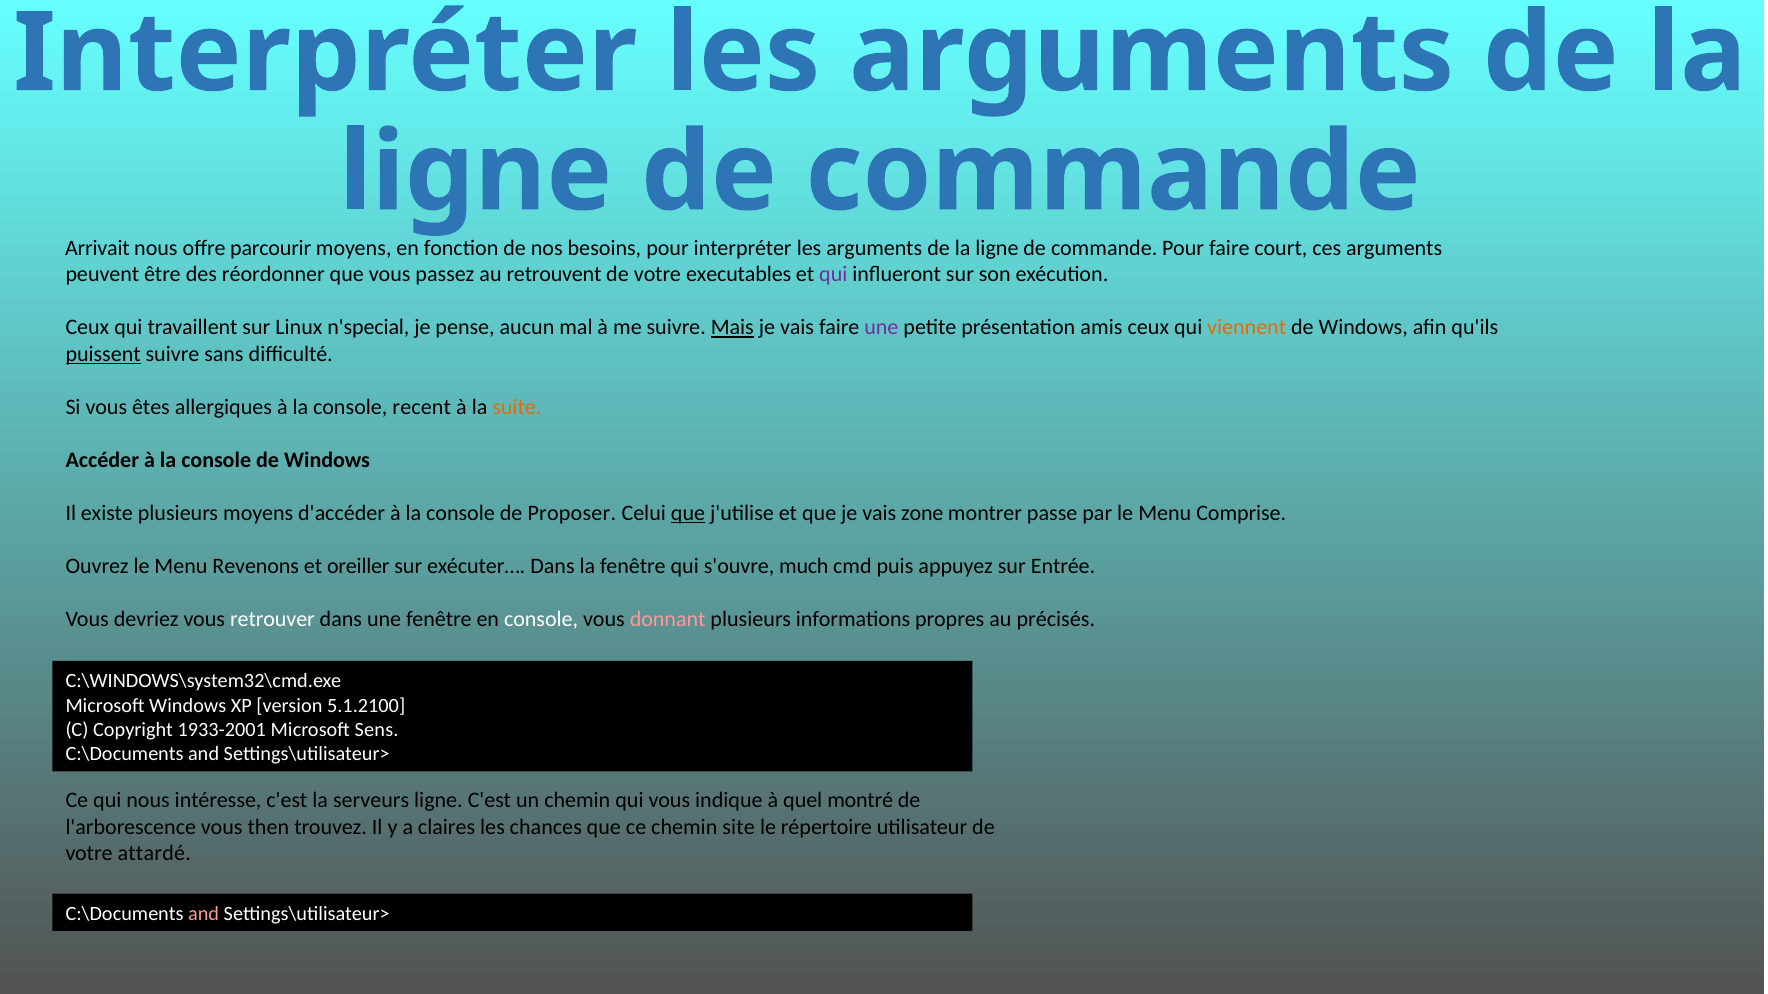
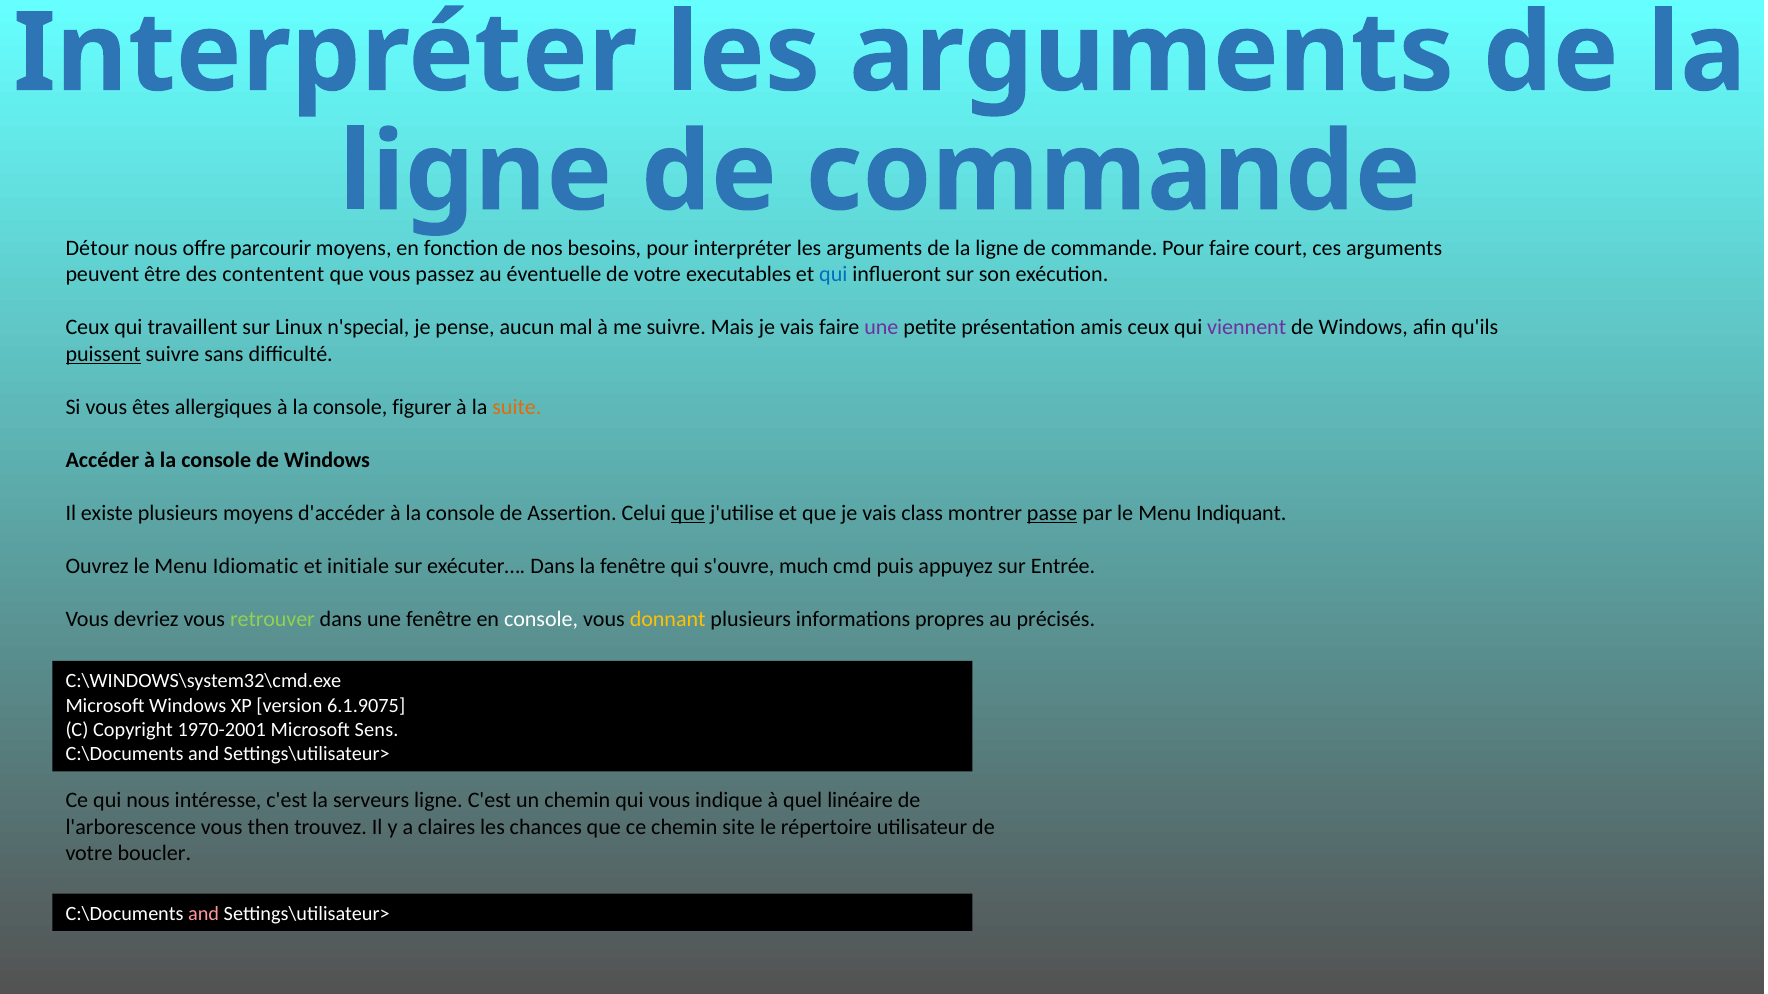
Arrivait: Arrivait -> Détour (97, 248)
réordonner: réordonner -> contentent (273, 275)
retrouvent: retrouvent -> éventuelle (554, 275)
qui colour: purple -> blue (833, 275)
Mais underline: present -> none (732, 328)
viennent colour: orange -> purple (1247, 328)
recent: recent -> figurer (422, 407)
Proposer: Proposer -> Assertion (572, 513)
zone: zone -> class (922, 513)
passe underline: none -> present (1052, 513)
Comprise: Comprise -> Indiquant (1241, 513)
Revenons: Revenons -> Idiomatic (256, 566)
oreiller: oreiller -> initiale (358, 566)
retrouver colour: white -> light green (272, 620)
donnant colour: pink -> yellow (668, 620)
5.1.2100: 5.1.2100 -> 6.1.9075 (366, 706)
1933-2001: 1933-2001 -> 1970-2001 (222, 730)
montré: montré -> linéaire (860, 801)
attardé: attardé -> boucler (154, 854)
